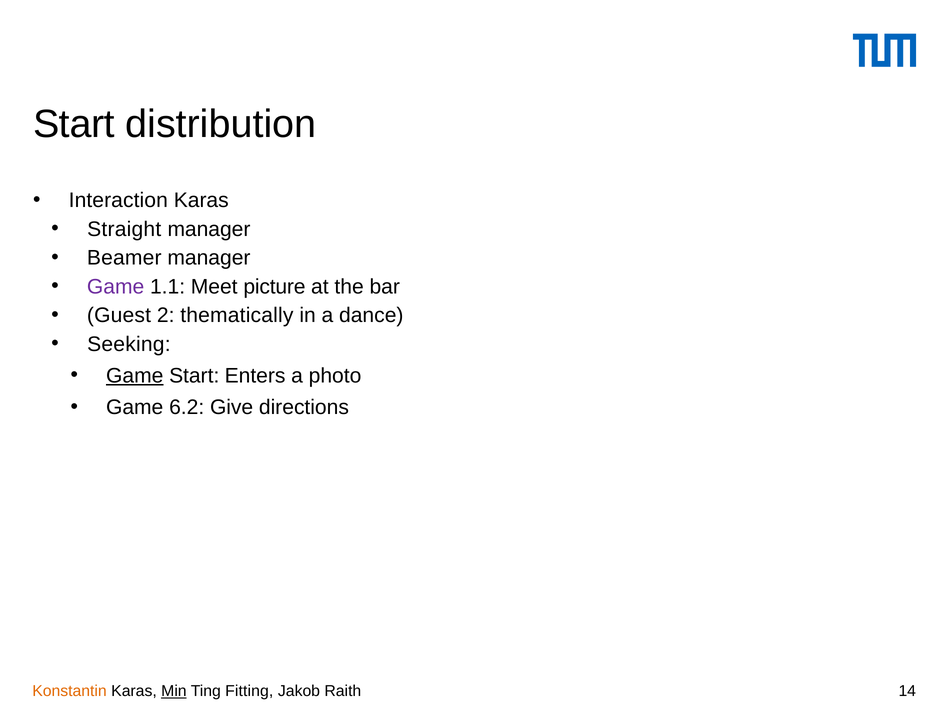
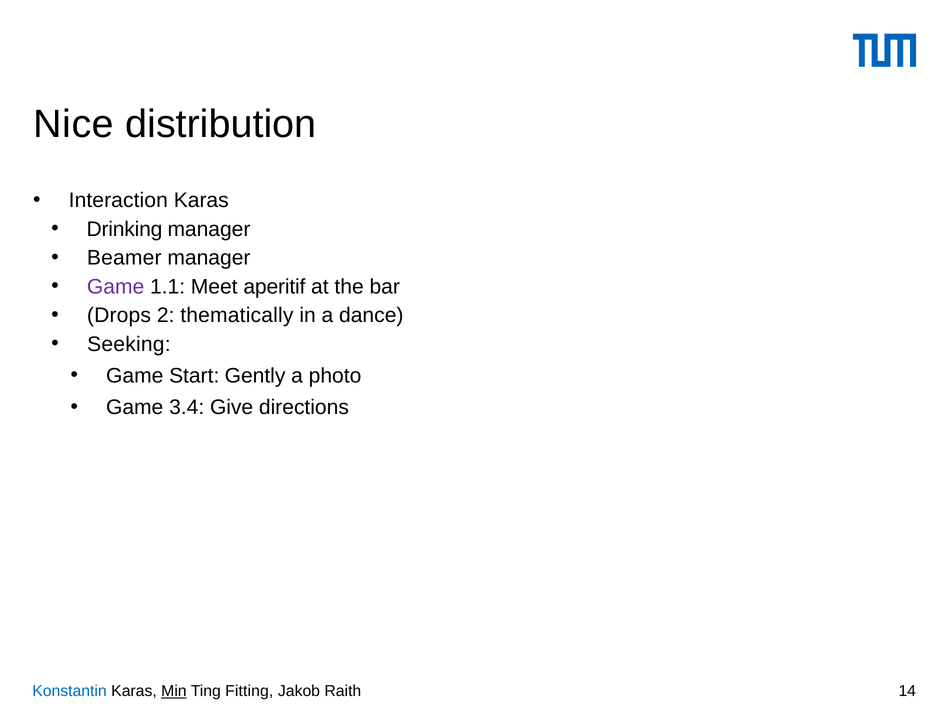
Start: Start -> Nice (74, 124)
Straight: Straight -> Drinking (124, 229)
picture: picture -> aperitif (274, 287)
Guest: Guest -> Drops (119, 316)
Game underline: present -> none (135, 376)
Enters: Enters -> Gently (255, 376)
6.2: 6.2 -> 3.4 (187, 408)
Konstantin colour: orange -> blue (70, 692)
